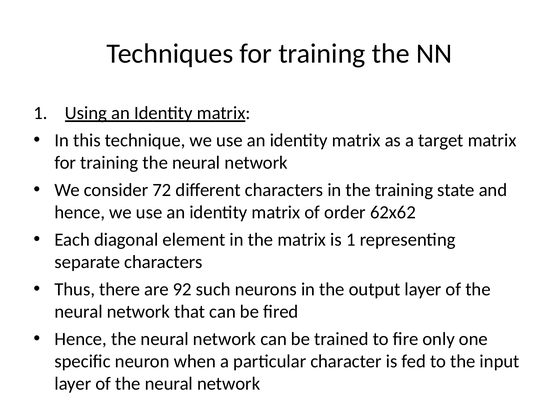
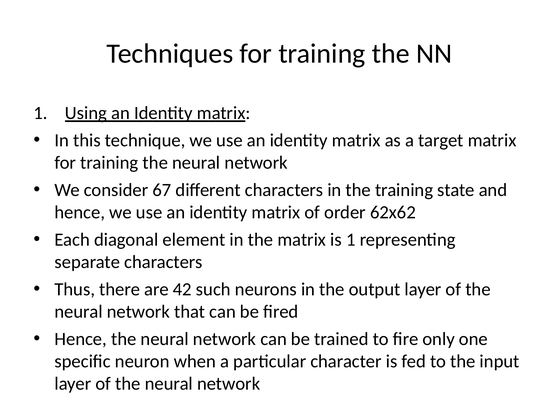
72: 72 -> 67 (162, 190)
92: 92 -> 42 (182, 290)
